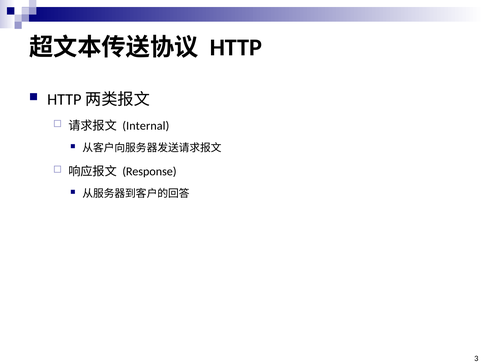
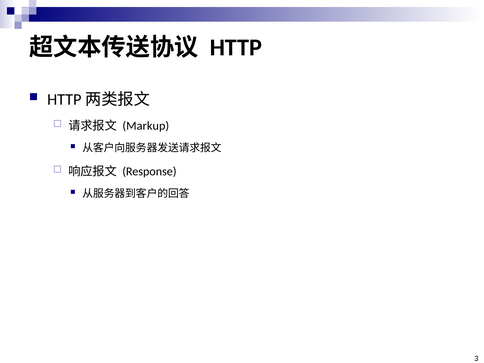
Internal: Internal -> Markup (146, 126)
